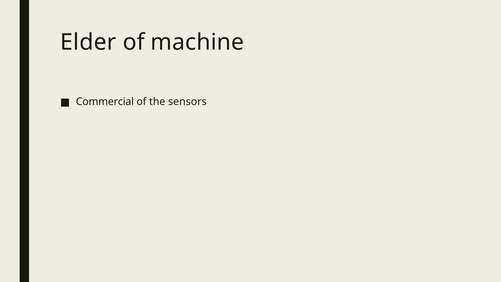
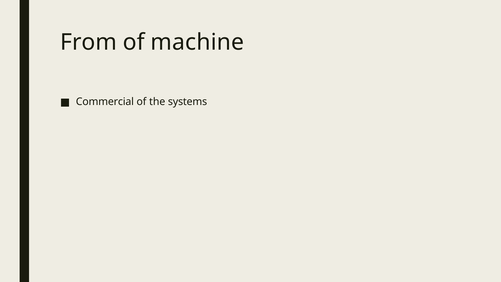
Elder: Elder -> From (88, 42)
sensors: sensors -> systems (188, 102)
